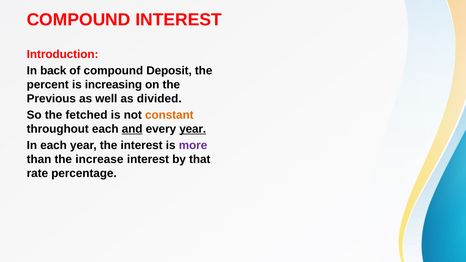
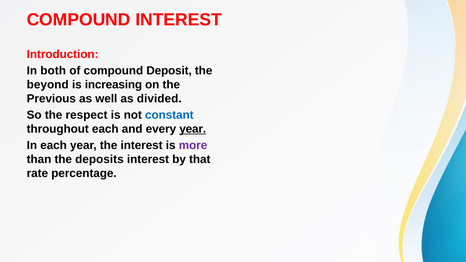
back: back -> both (53, 71)
percent: percent -> beyond (48, 85)
fetched: fetched -> respect (86, 115)
constant colour: orange -> blue (169, 115)
and underline: present -> none (132, 129)
increase: increase -> deposits (99, 159)
